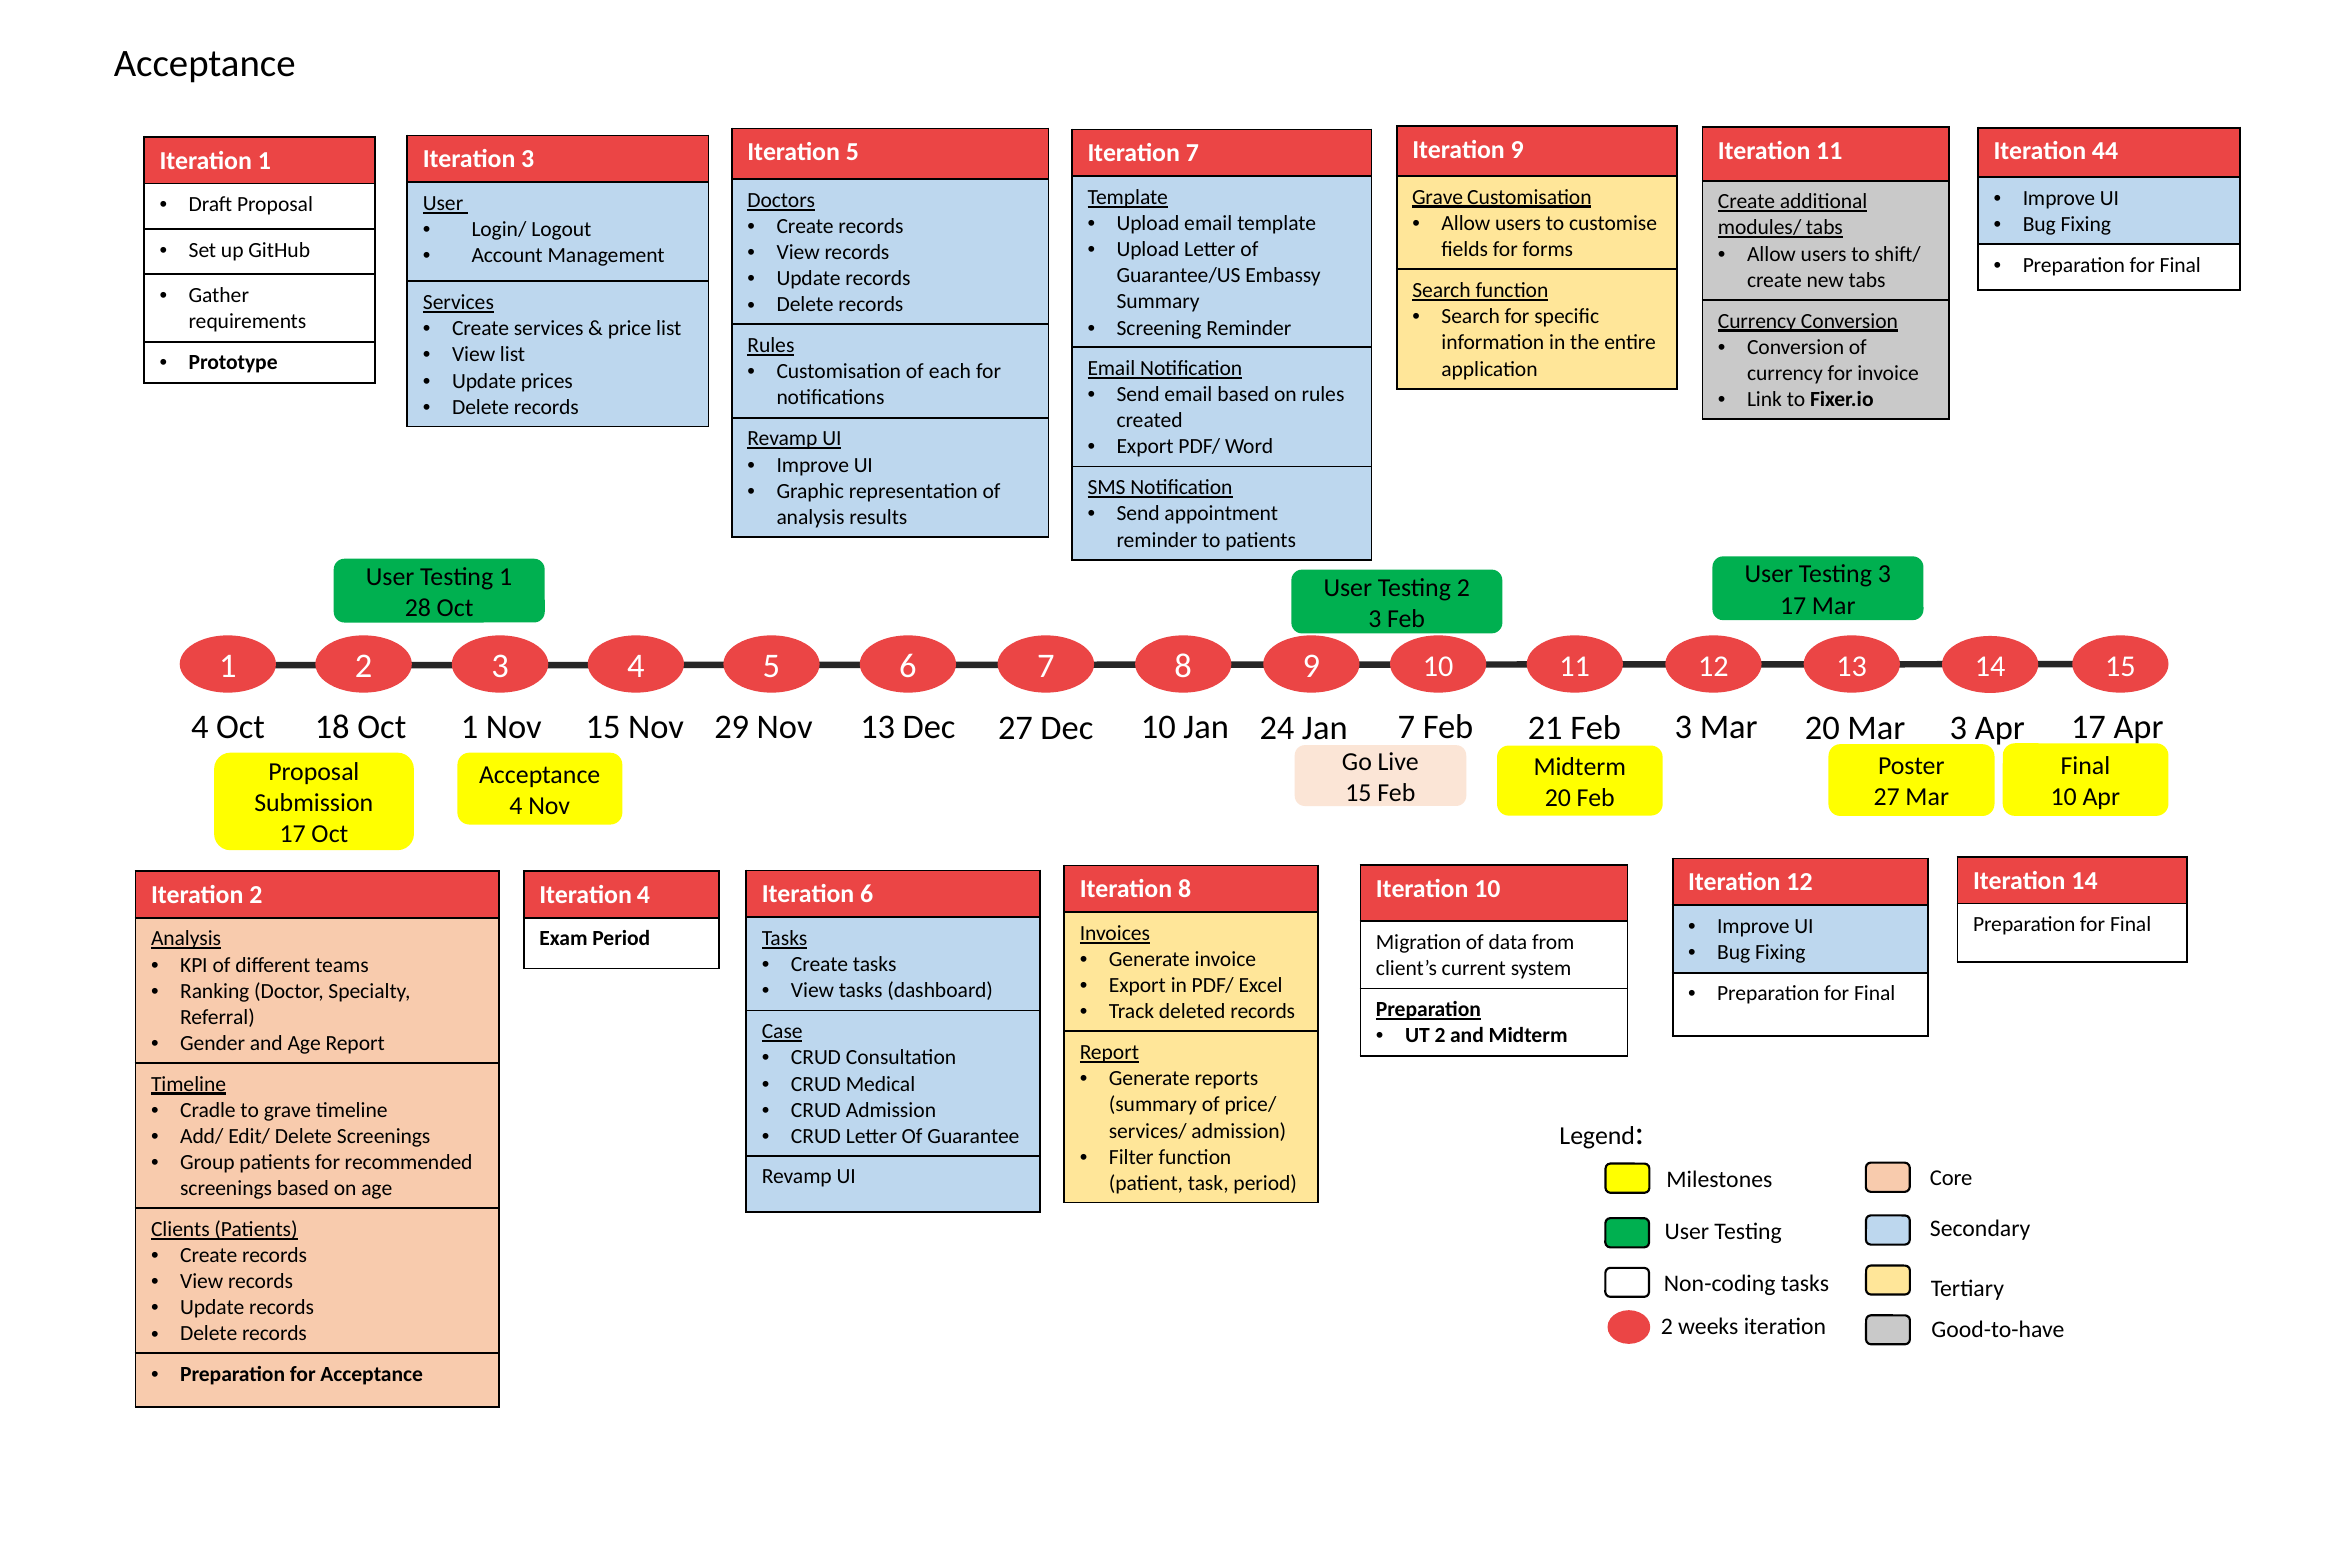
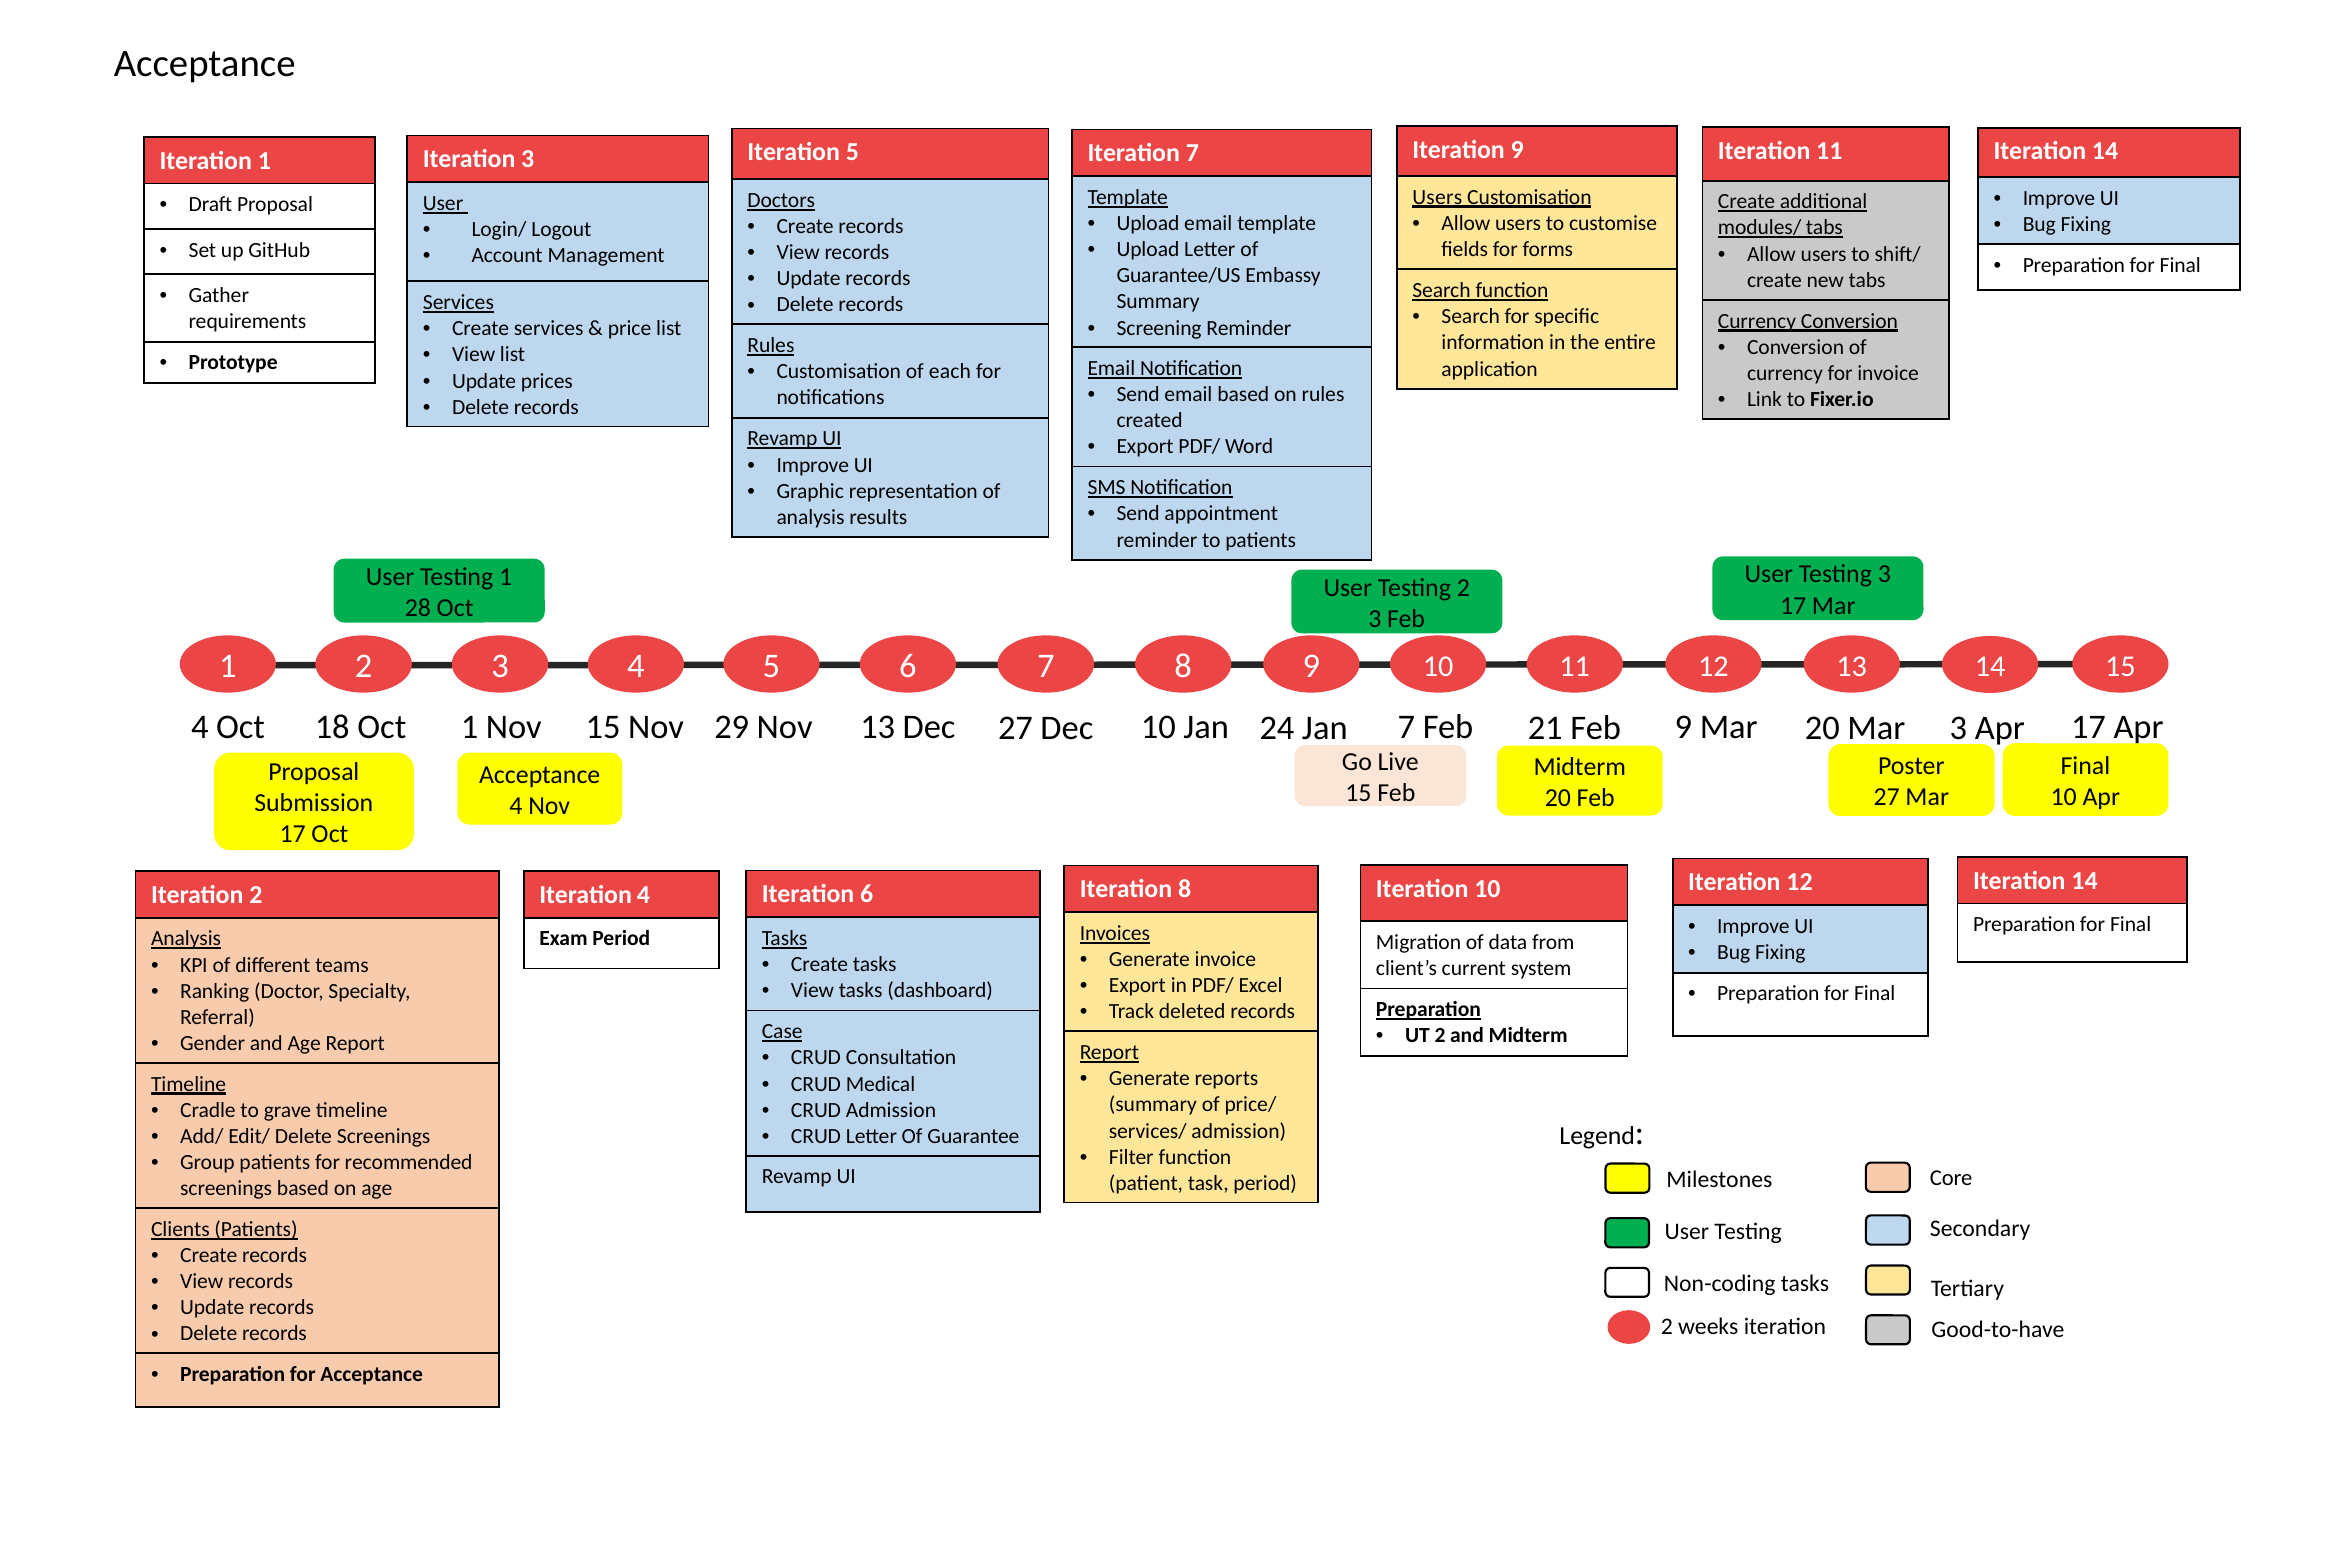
44: 44 -> 14 (2105, 151)
Grave: Grave -> Users (1437, 197)
3: 3 -> 9 (1683, 727)
